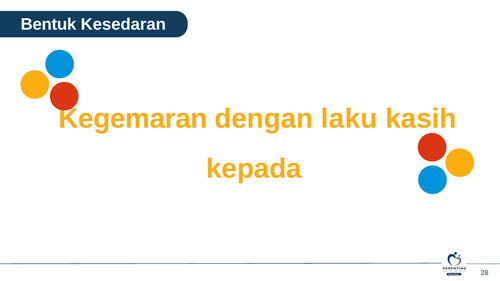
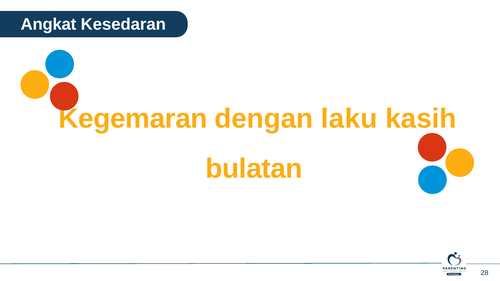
Bentuk: Bentuk -> Angkat (48, 24)
kepada: kepada -> bulatan (254, 169)
